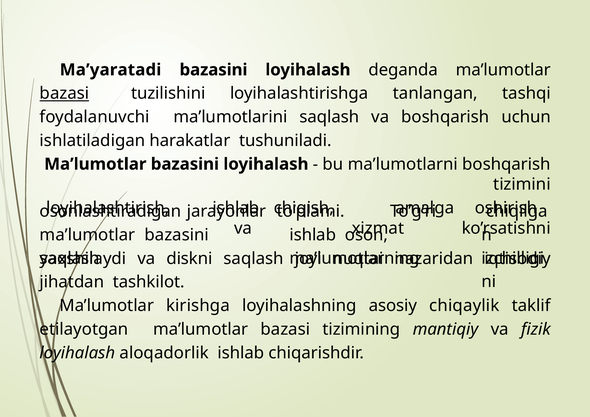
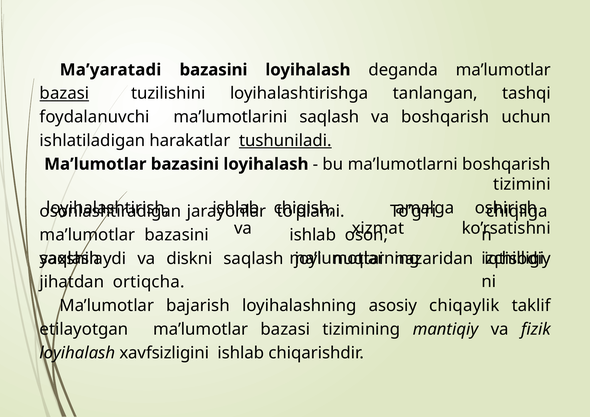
tushuniladi underline: none -> present (285, 141)
tashkilot: tashkilot -> ortiqcha (149, 282)
kirishga: kirishga -> bajarish (198, 306)
aloqadorlik: aloqadorlik -> xavfsizligini (164, 353)
